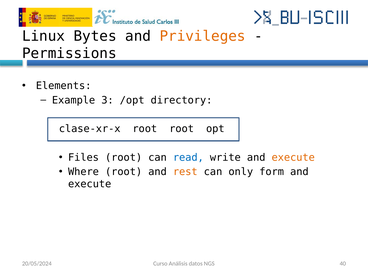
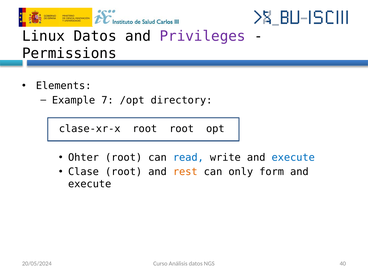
Linux Bytes: Bytes -> Datos (95, 36)
Privileges colour: orange -> purple (203, 36)
3: 3 -> 7 (107, 100)
Files: Files -> Ohter (83, 158)
execute colour: orange -> blue (293, 158)
Where: Where -> Clase (83, 172)
